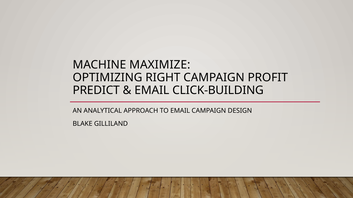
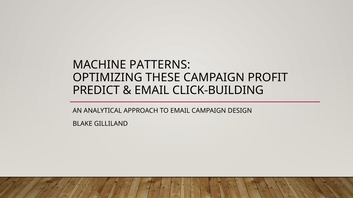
MAXIMIZE: MAXIMIZE -> PATTERNS (160, 65)
RIGHT: RIGHT -> THESE (163, 78)
